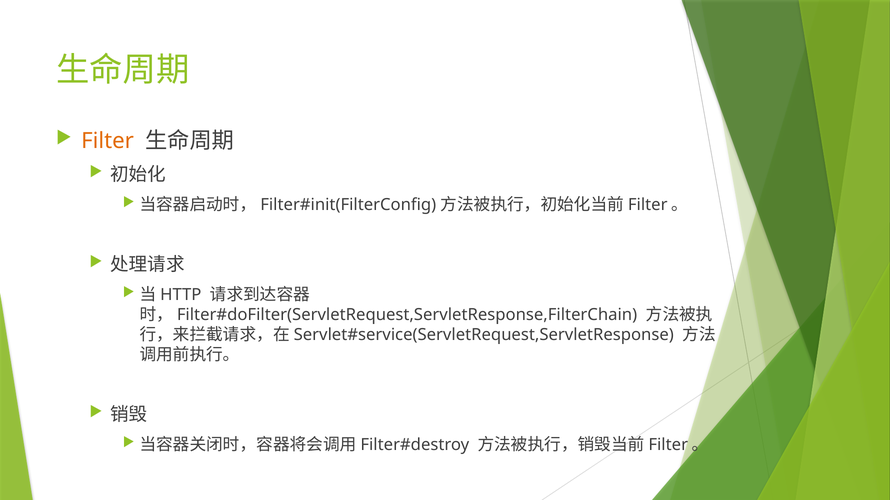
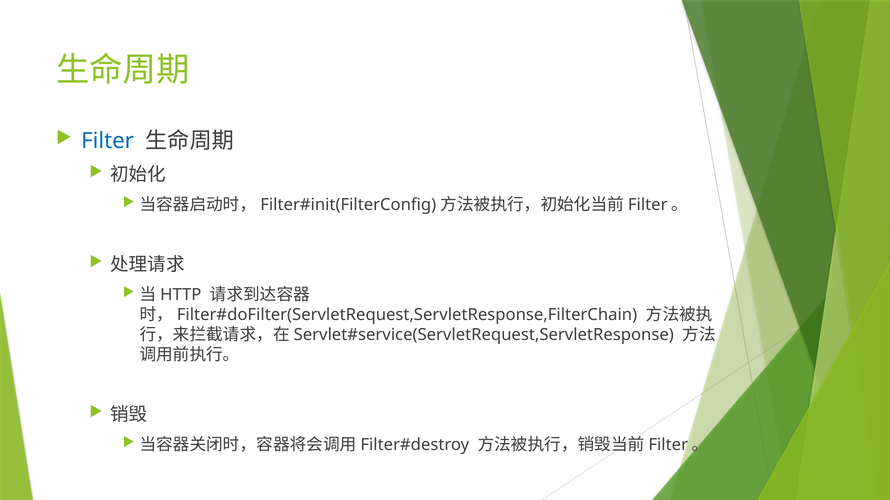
Filter colour: orange -> blue (108, 141)
